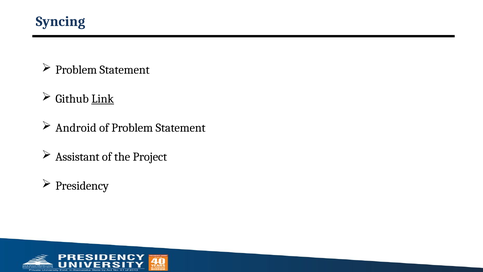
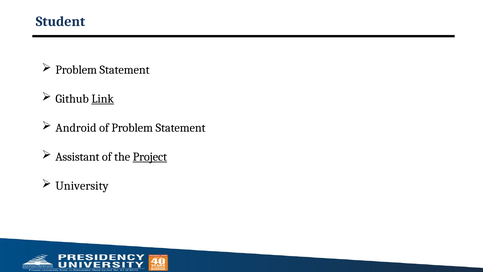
Syncing: Syncing -> Student (61, 22)
Project underline: none -> present (150, 157)
Presidency: Presidency -> University (82, 186)
